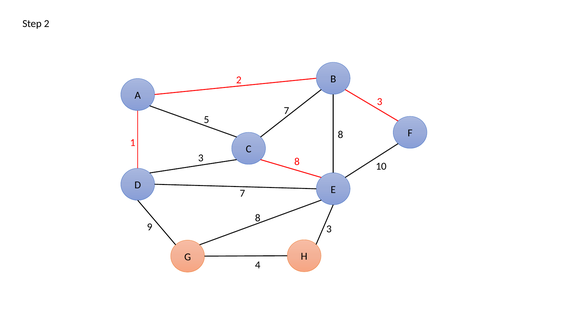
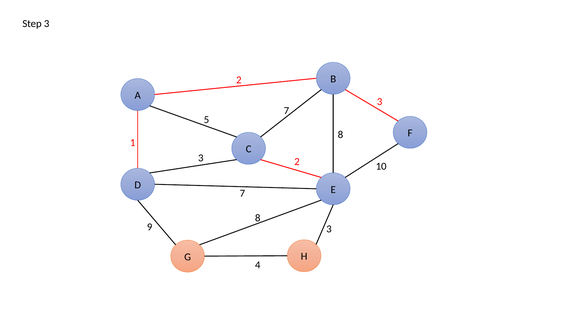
Step 2: 2 -> 3 (47, 24)
3 8: 8 -> 2 (297, 162)
